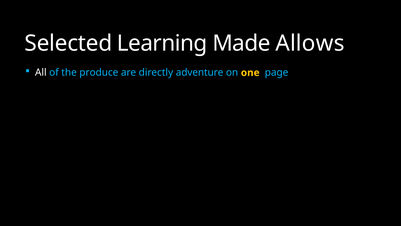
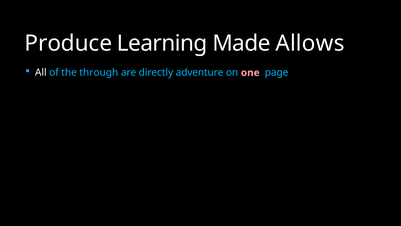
Selected: Selected -> Produce (68, 43)
produce: produce -> through (99, 73)
one colour: yellow -> pink (250, 73)
